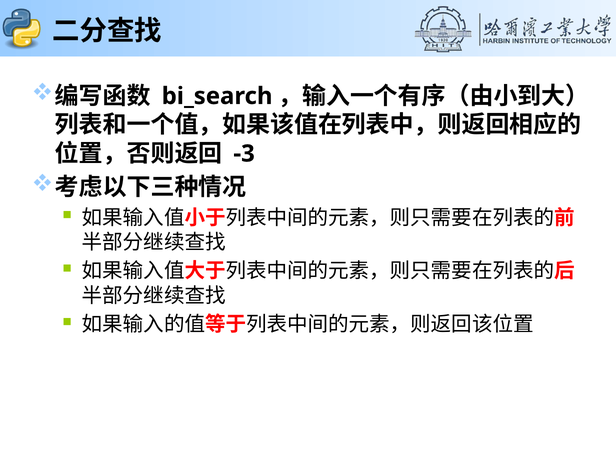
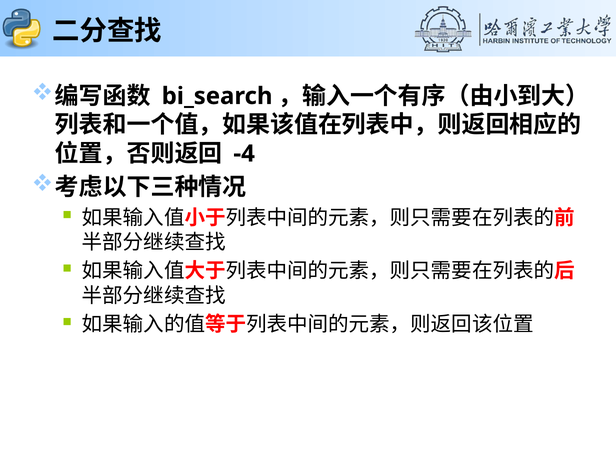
-3: -3 -> -4 (244, 154)
